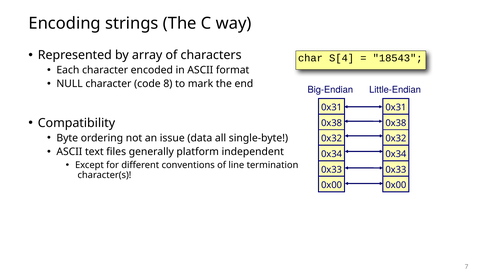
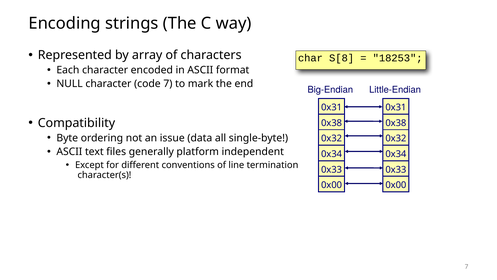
S[4: S[4 -> S[8 (342, 58)
18543: 18543 -> 18253 (398, 58)
code 8: 8 -> 7 (168, 84)
